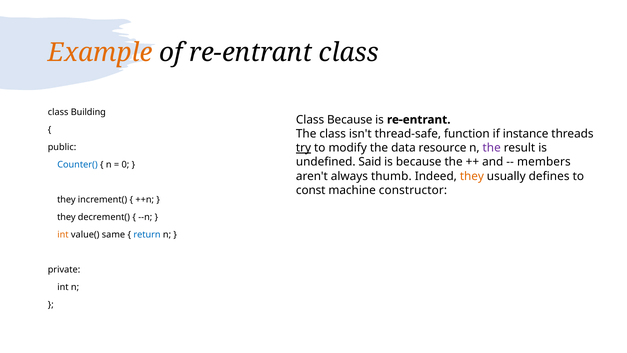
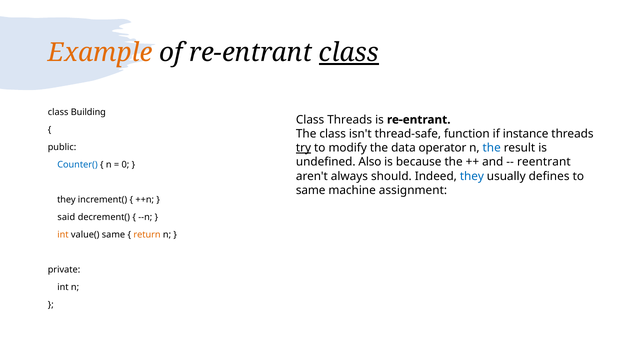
class underline: none -> present (349, 53)
Class Because: Because -> Threads (350, 120)
resource: resource -> operator (443, 148)
the colour: purple -> blue (492, 148)
Said: Said -> Also (370, 162)
members: members -> reentrant (544, 162)
thumb: thumb -> should (391, 176)
they colour: orange -> blue (472, 176)
const: const -> same (311, 190)
constructor: constructor -> assignment (413, 190)
they: they -> said (66, 217)
return colour: blue -> orange (147, 235)
